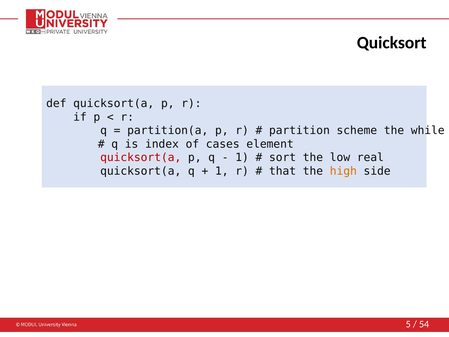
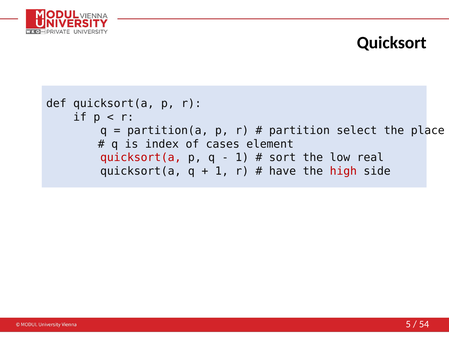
scheme: scheme -> select (357, 130)
while: while -> place (428, 130)
that: that -> have (283, 171)
high colour: orange -> red (343, 171)
